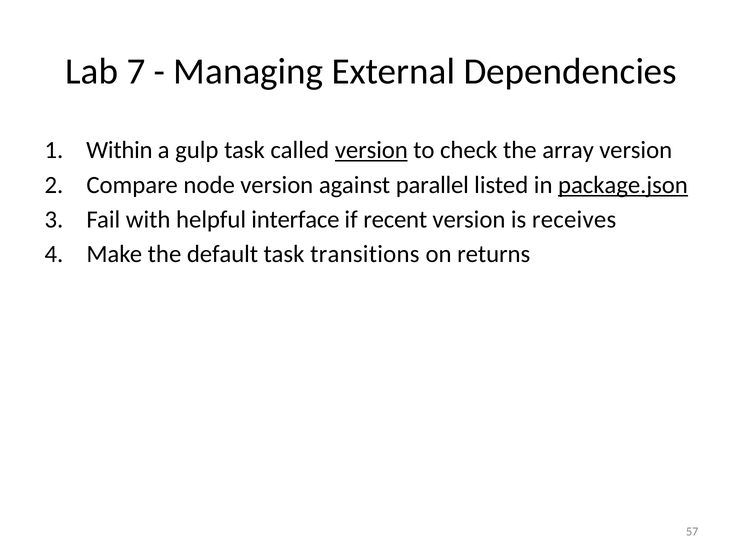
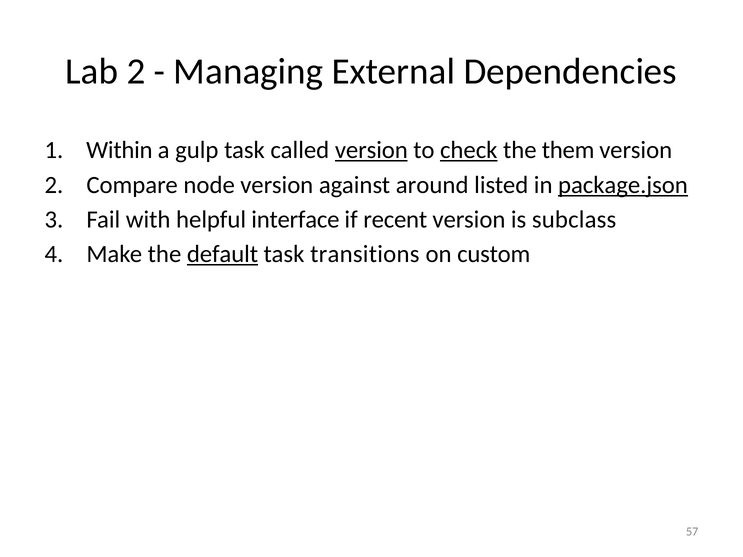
Lab 7: 7 -> 2 (136, 71)
check underline: none -> present (469, 150)
array: array -> them (568, 150)
parallel: parallel -> around (432, 185)
receives: receives -> subclass (574, 220)
default underline: none -> present (222, 254)
returns: returns -> custom (494, 254)
